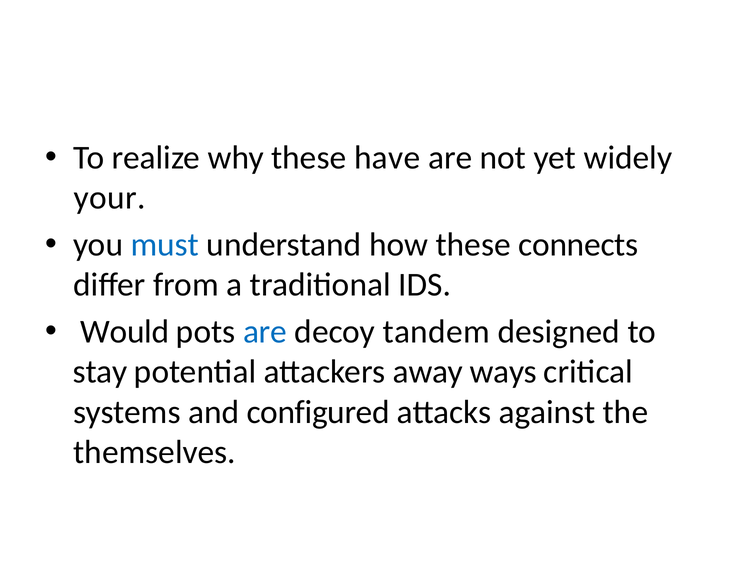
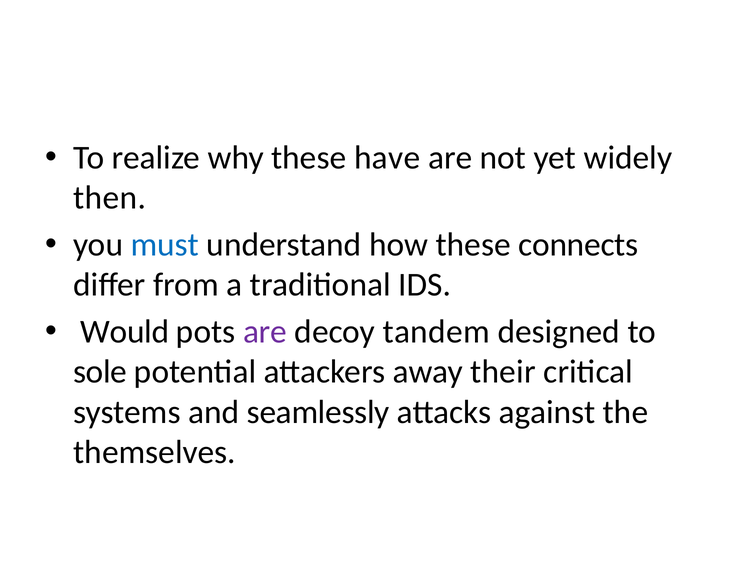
your: your -> then (110, 198)
are colour: blue -> purple (265, 332)
stay: stay -> sole (100, 372)
ways: ways -> their (503, 372)
configured: configured -> seamlessly (318, 412)
